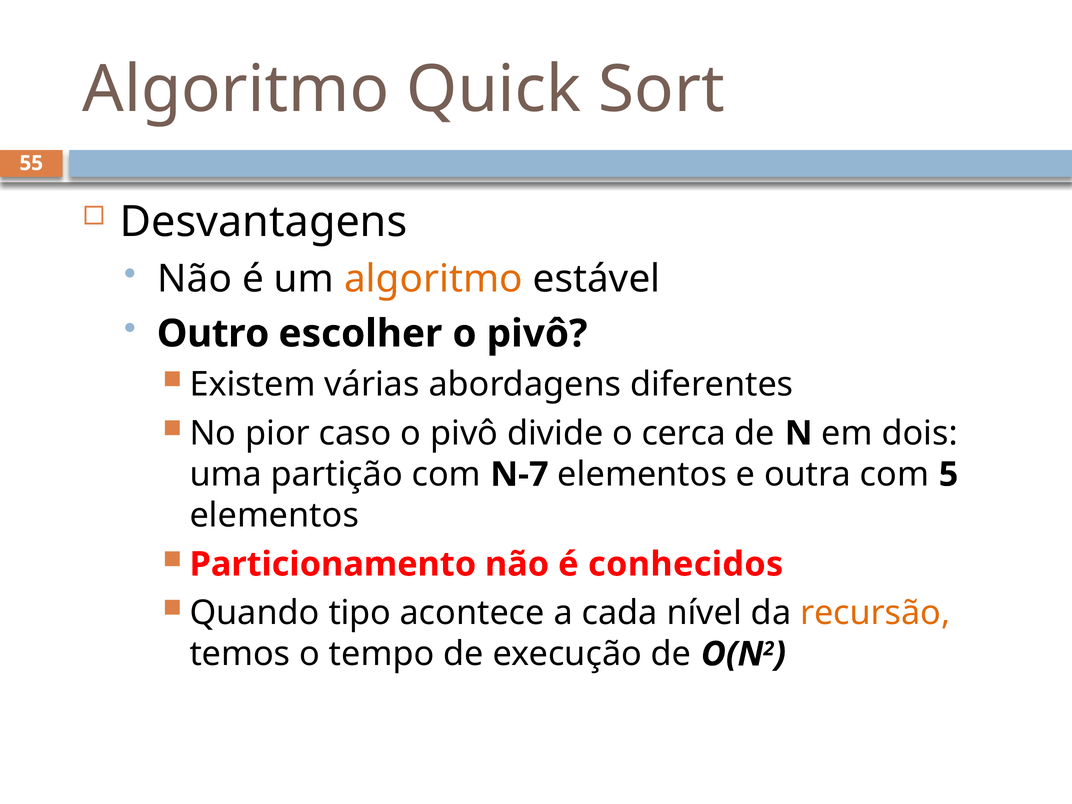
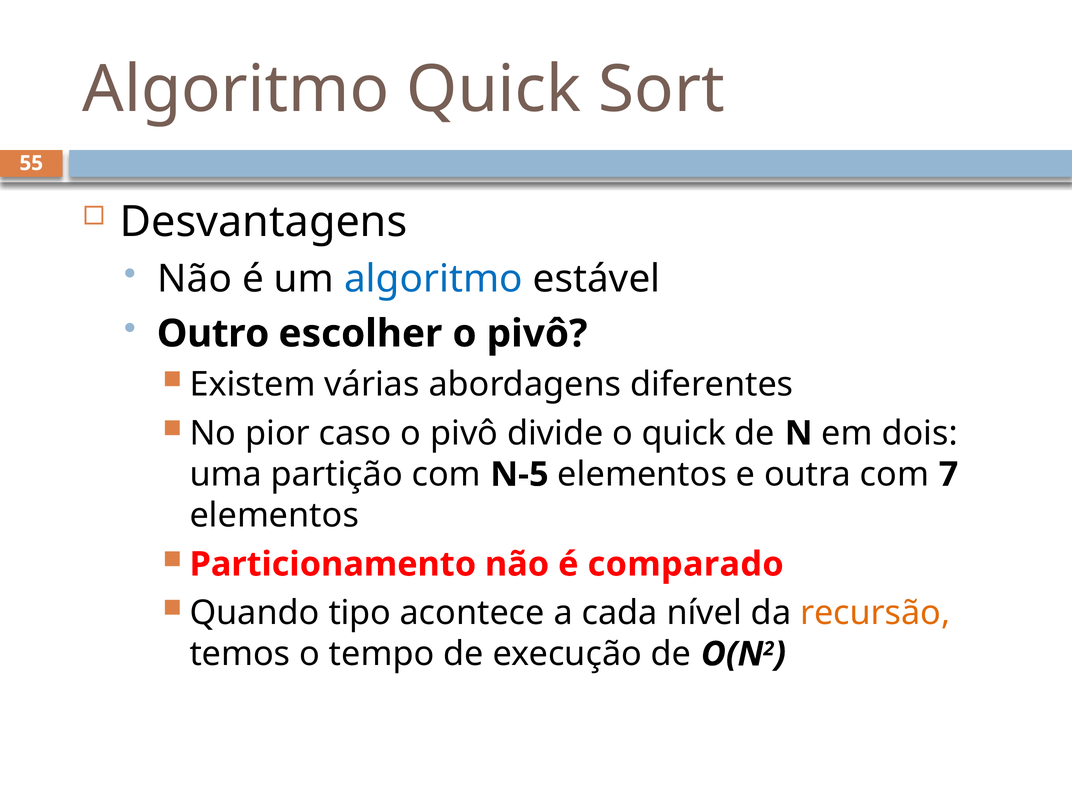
algoritmo colour: orange -> blue (433, 279)
o cerca: cerca -> quick (684, 433)
N-7: N-7 -> N-5 (519, 474)
5: 5 -> 7 (949, 474)
conhecidos: conhecidos -> comparado (686, 564)
